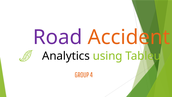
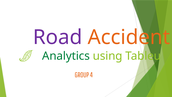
Analytics colour: black -> green (66, 56)
